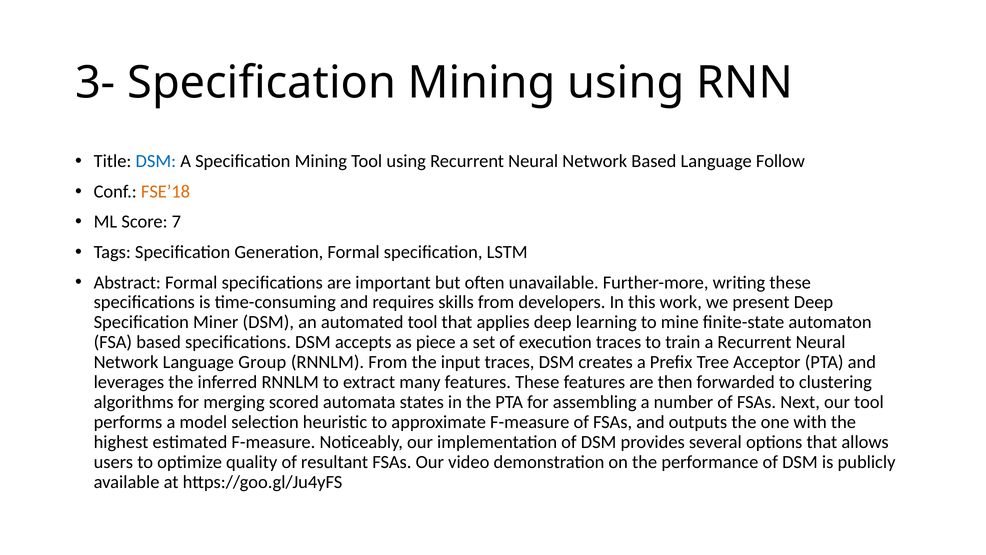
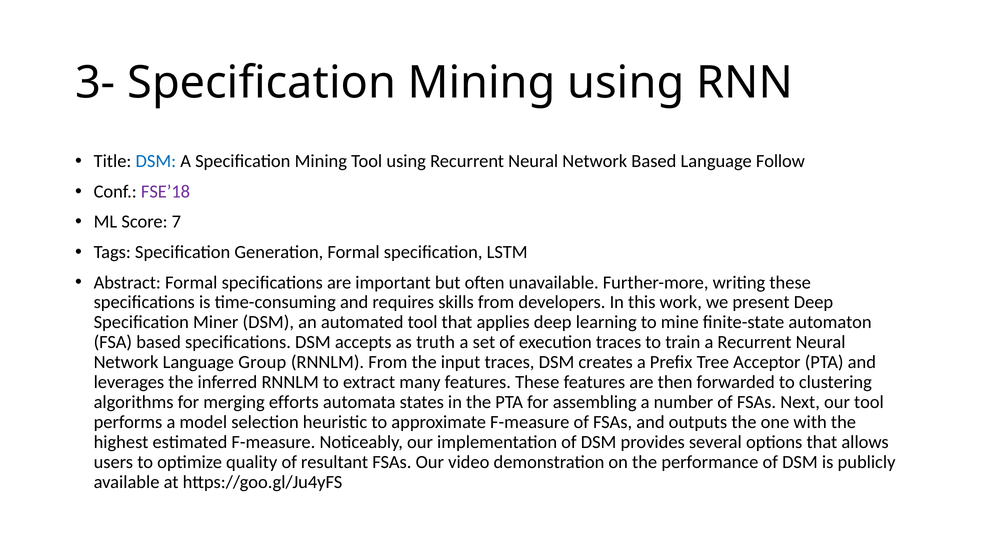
FSE’18 colour: orange -> purple (166, 191)
piece: piece -> truth (436, 342)
scored: scored -> efforts (294, 402)
